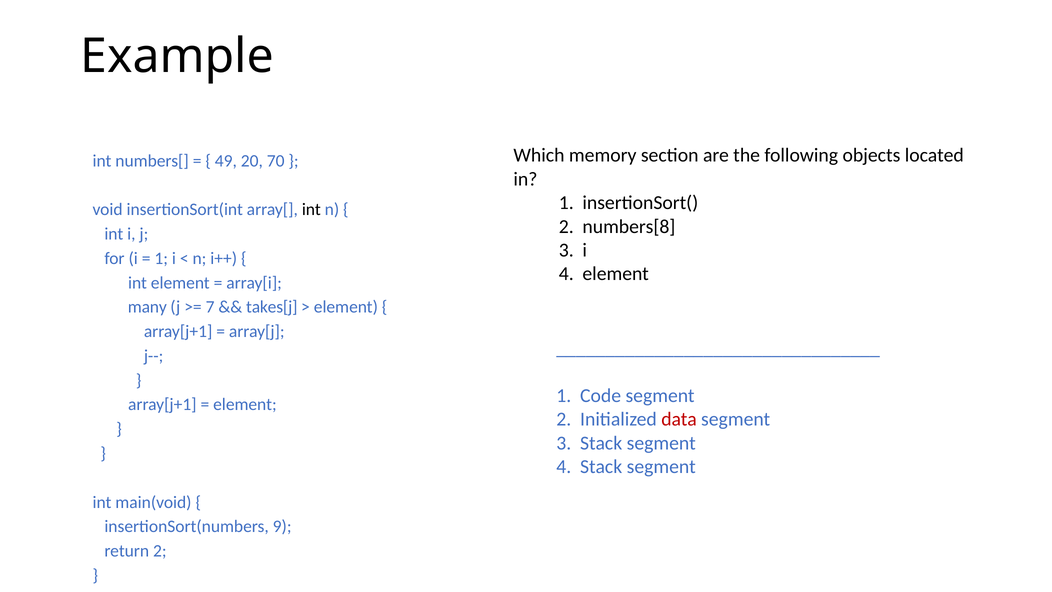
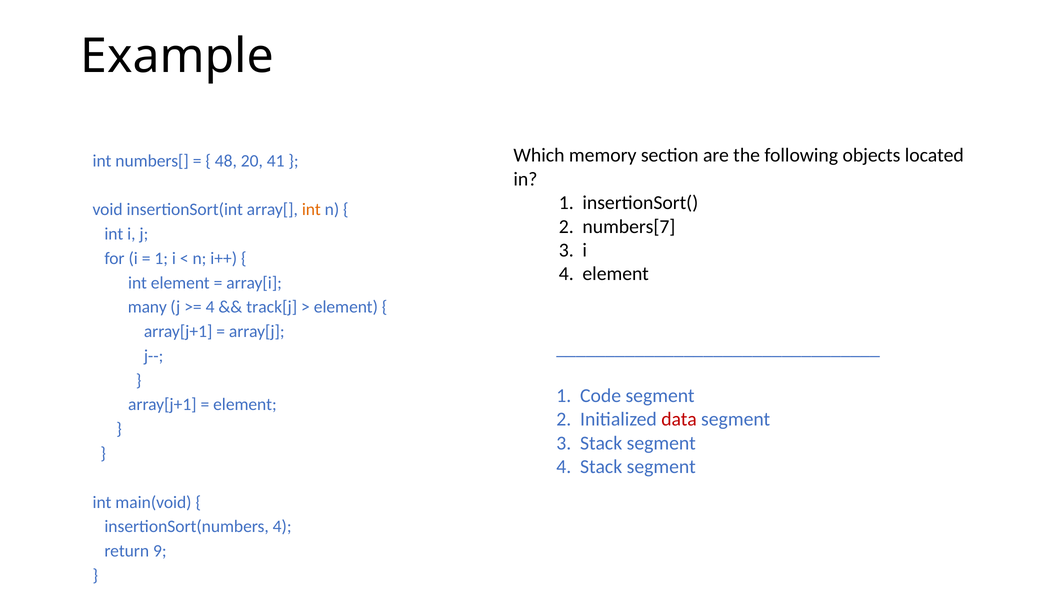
49: 49 -> 48 (226, 161)
70: 70 -> 41 (276, 161)
int colour: black -> orange (311, 209)
numbers[8: numbers[8 -> numbers[7 (629, 226)
7: 7 -> 4 (210, 307)
takes[j: takes[j -> track[j (272, 307)
insertionSort(numbers 9: 9 -> 4 (282, 526)
return 2: 2 -> 9 (160, 551)
